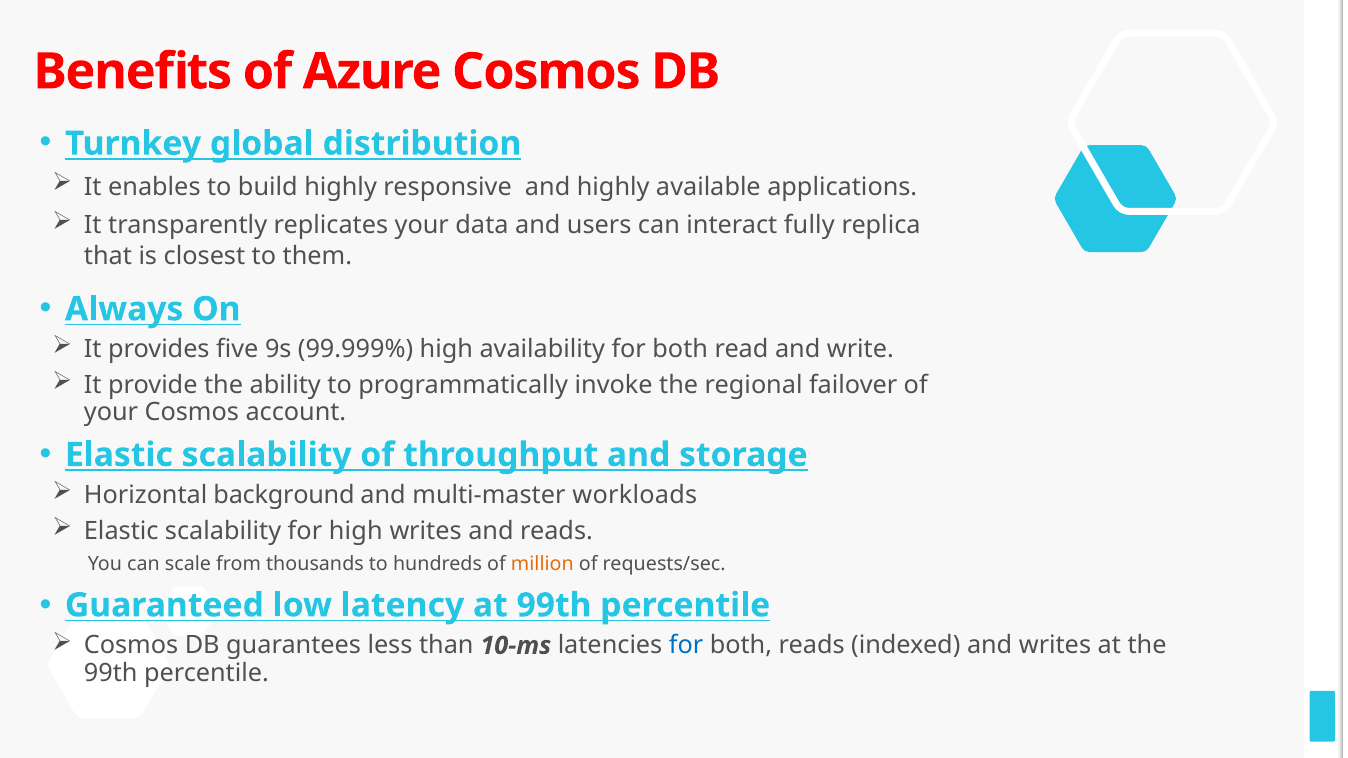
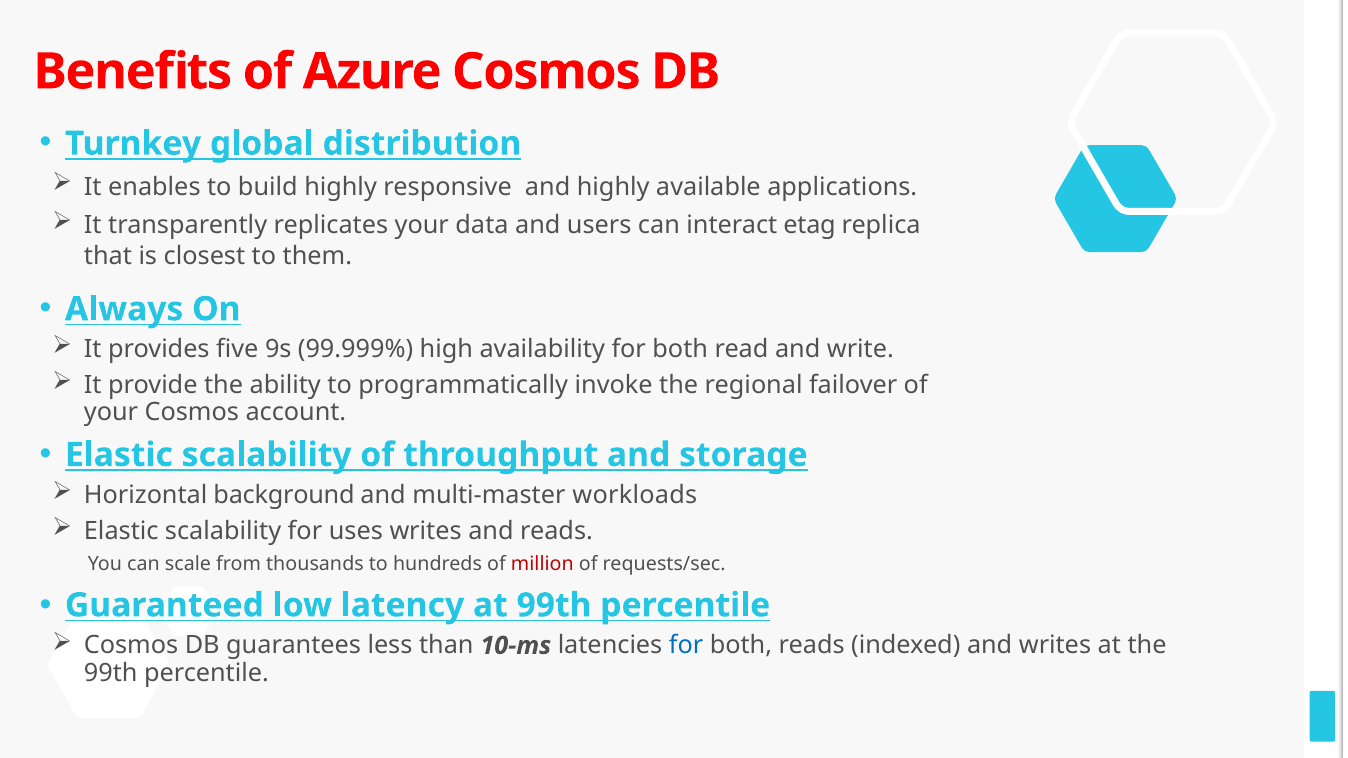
fully: fully -> etag (810, 226)
for high: high -> uses (356, 531)
million colour: orange -> red (542, 564)
